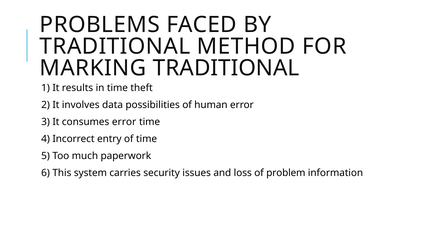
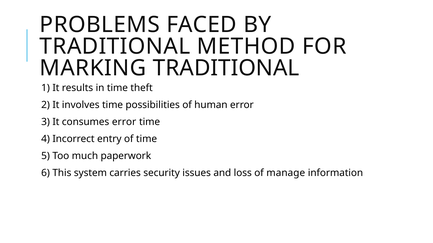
involves data: data -> time (113, 105)
problem: problem -> manage (286, 173)
